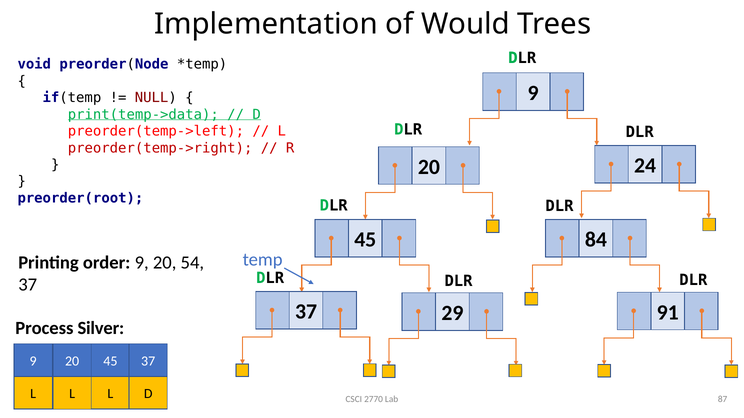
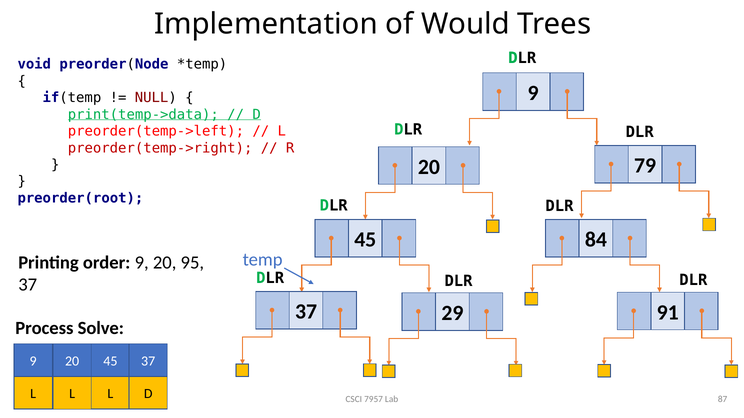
24: 24 -> 79 (645, 166)
54: 54 -> 95 (192, 263)
Silver: Silver -> Solve (101, 328)
2770: 2770 -> 7957 (374, 400)
